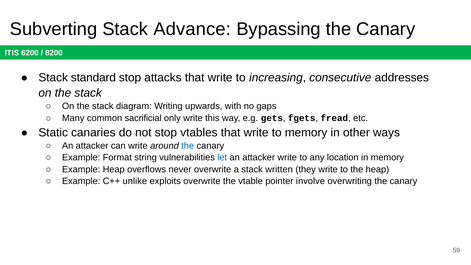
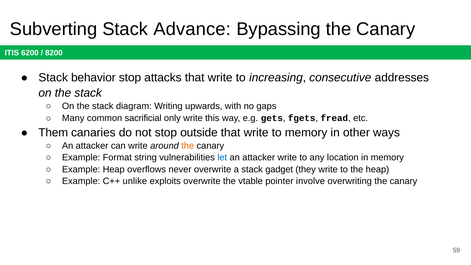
standard: standard -> behavior (93, 78)
Static: Static -> Them (53, 133)
vtables: vtables -> outside (199, 133)
the colour: blue -> orange (188, 146)
written: written -> gadget (279, 169)
